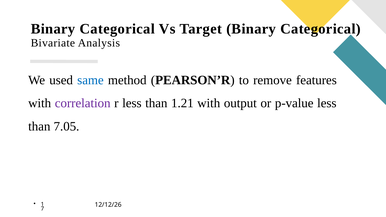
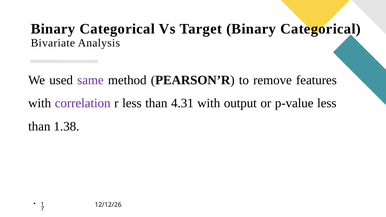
same colour: blue -> purple (90, 80)
1.21: 1.21 -> 4.31 (182, 103)
7.05: 7.05 -> 1.38 (66, 126)
